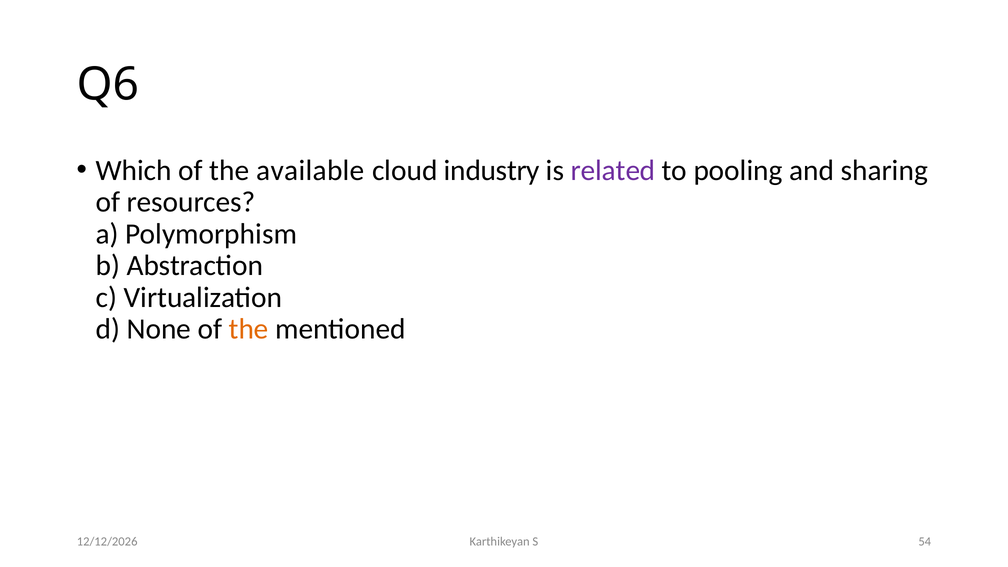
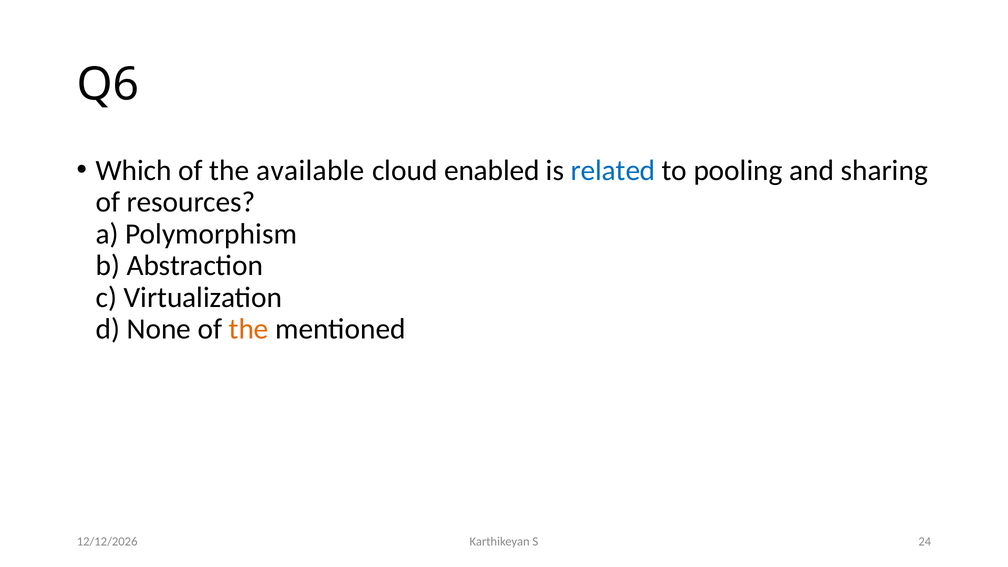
industry: industry -> enabled (492, 170)
related colour: purple -> blue (613, 170)
54: 54 -> 24 (925, 541)
